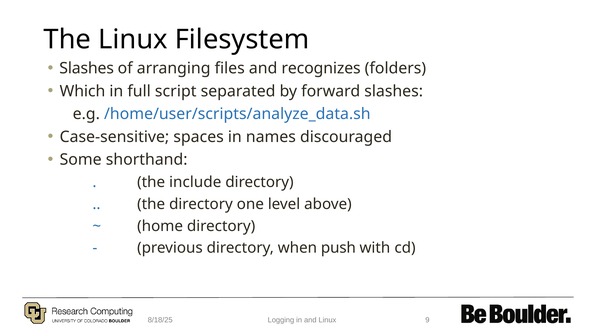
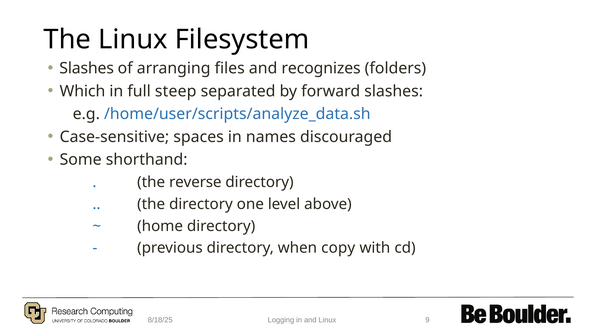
script: script -> steep (176, 91)
include: include -> reverse (195, 182)
push: push -> copy (338, 248)
